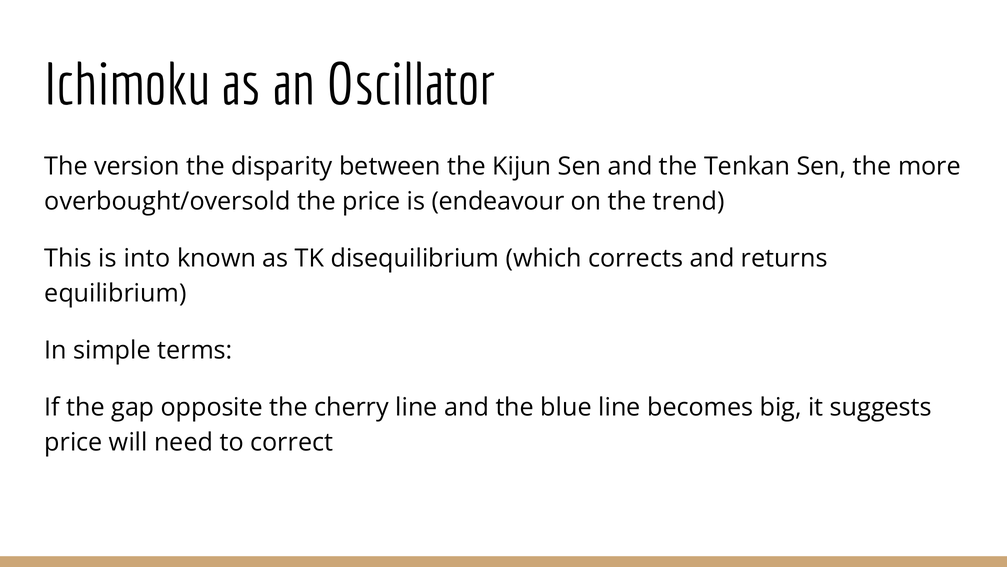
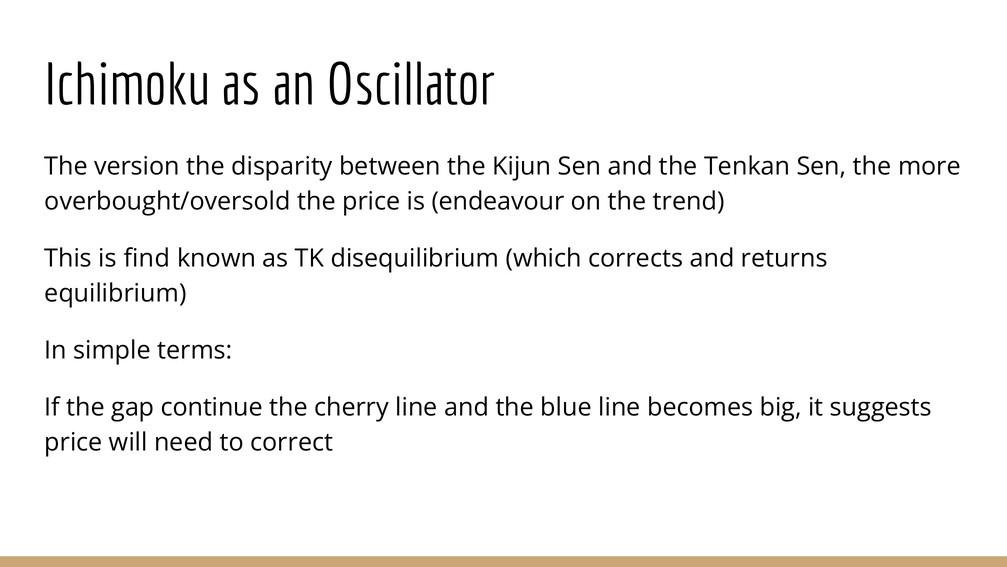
into: into -> find (147, 258)
opposite: opposite -> continue (212, 407)
